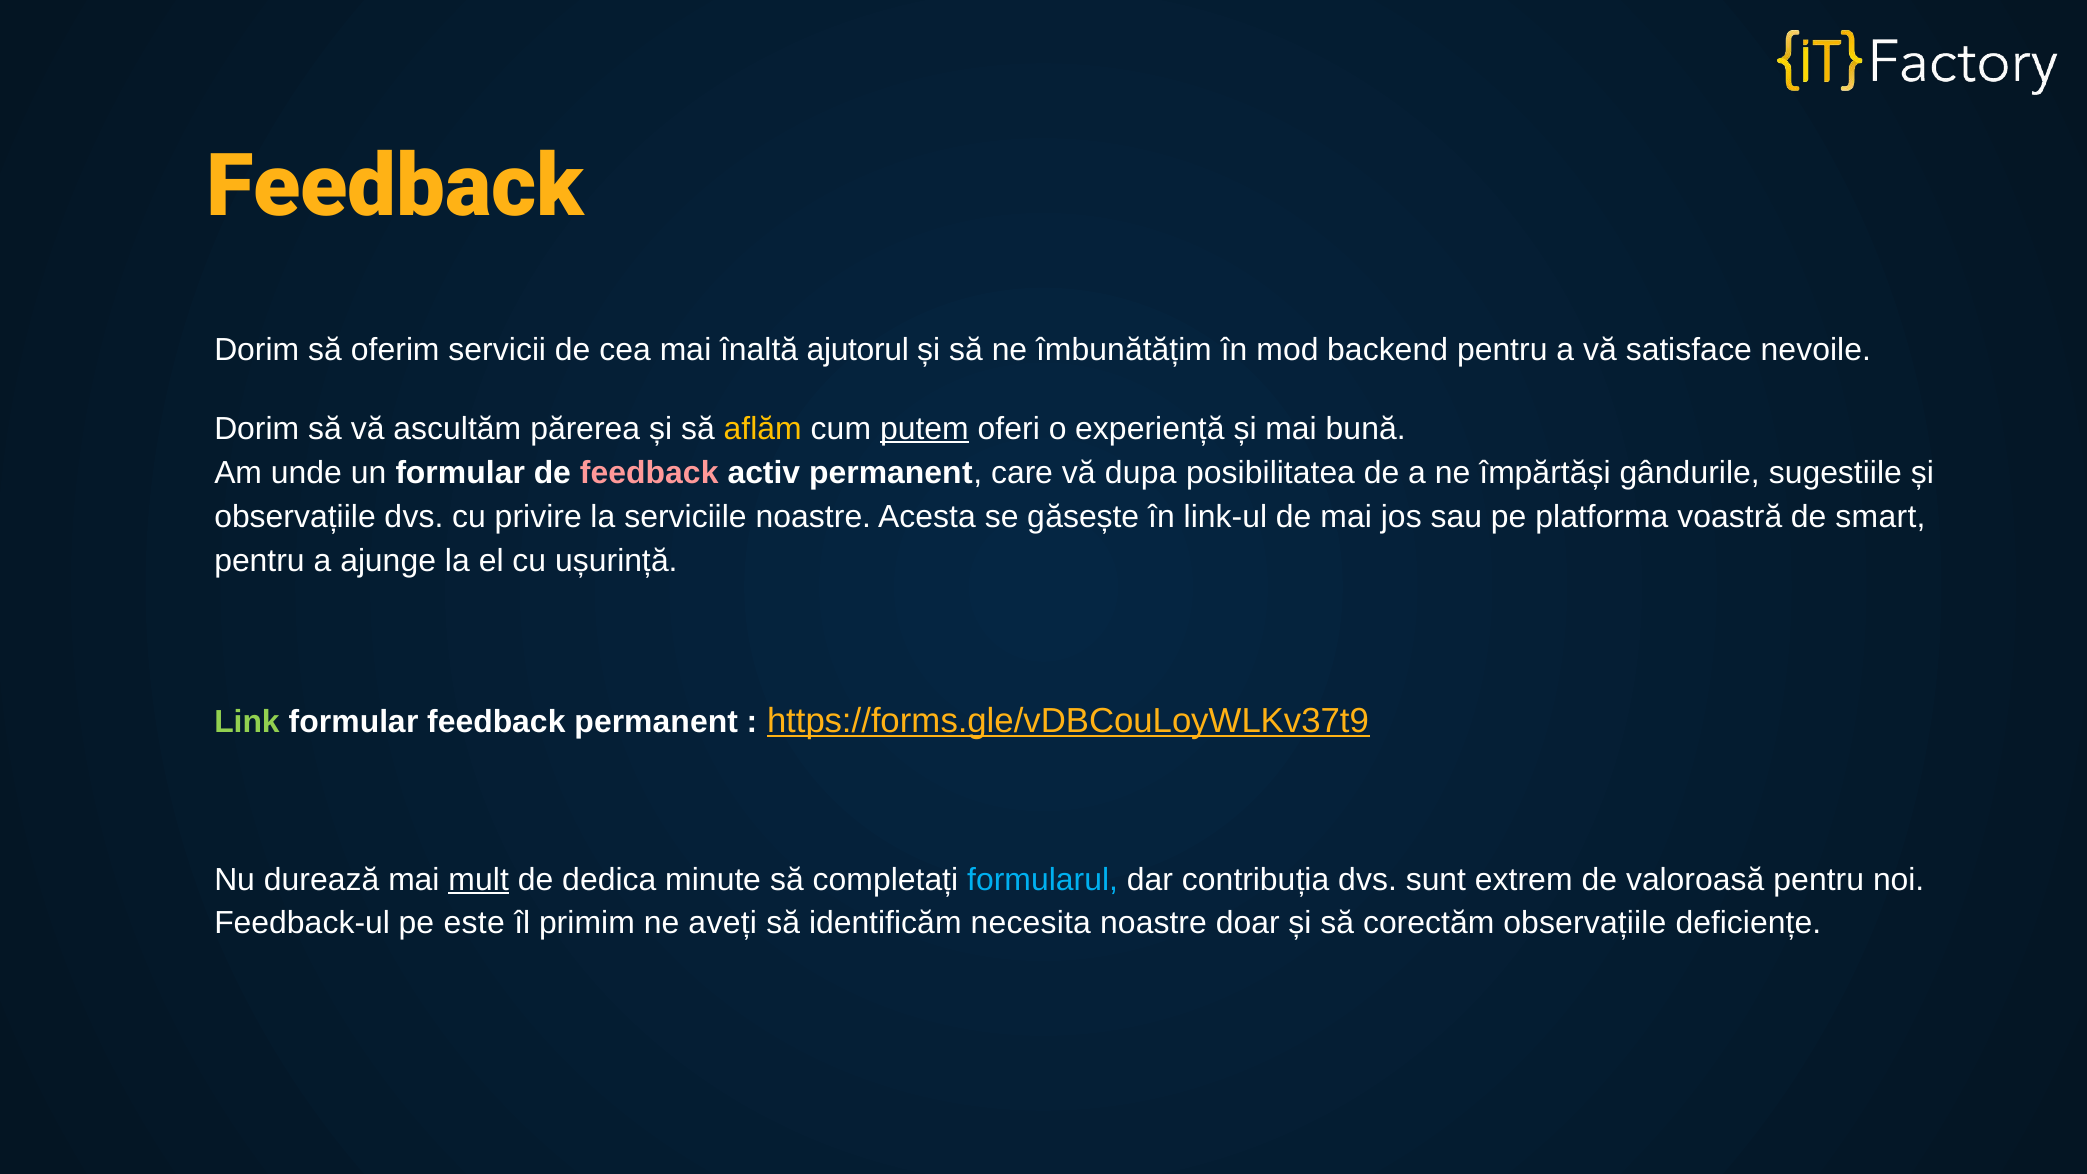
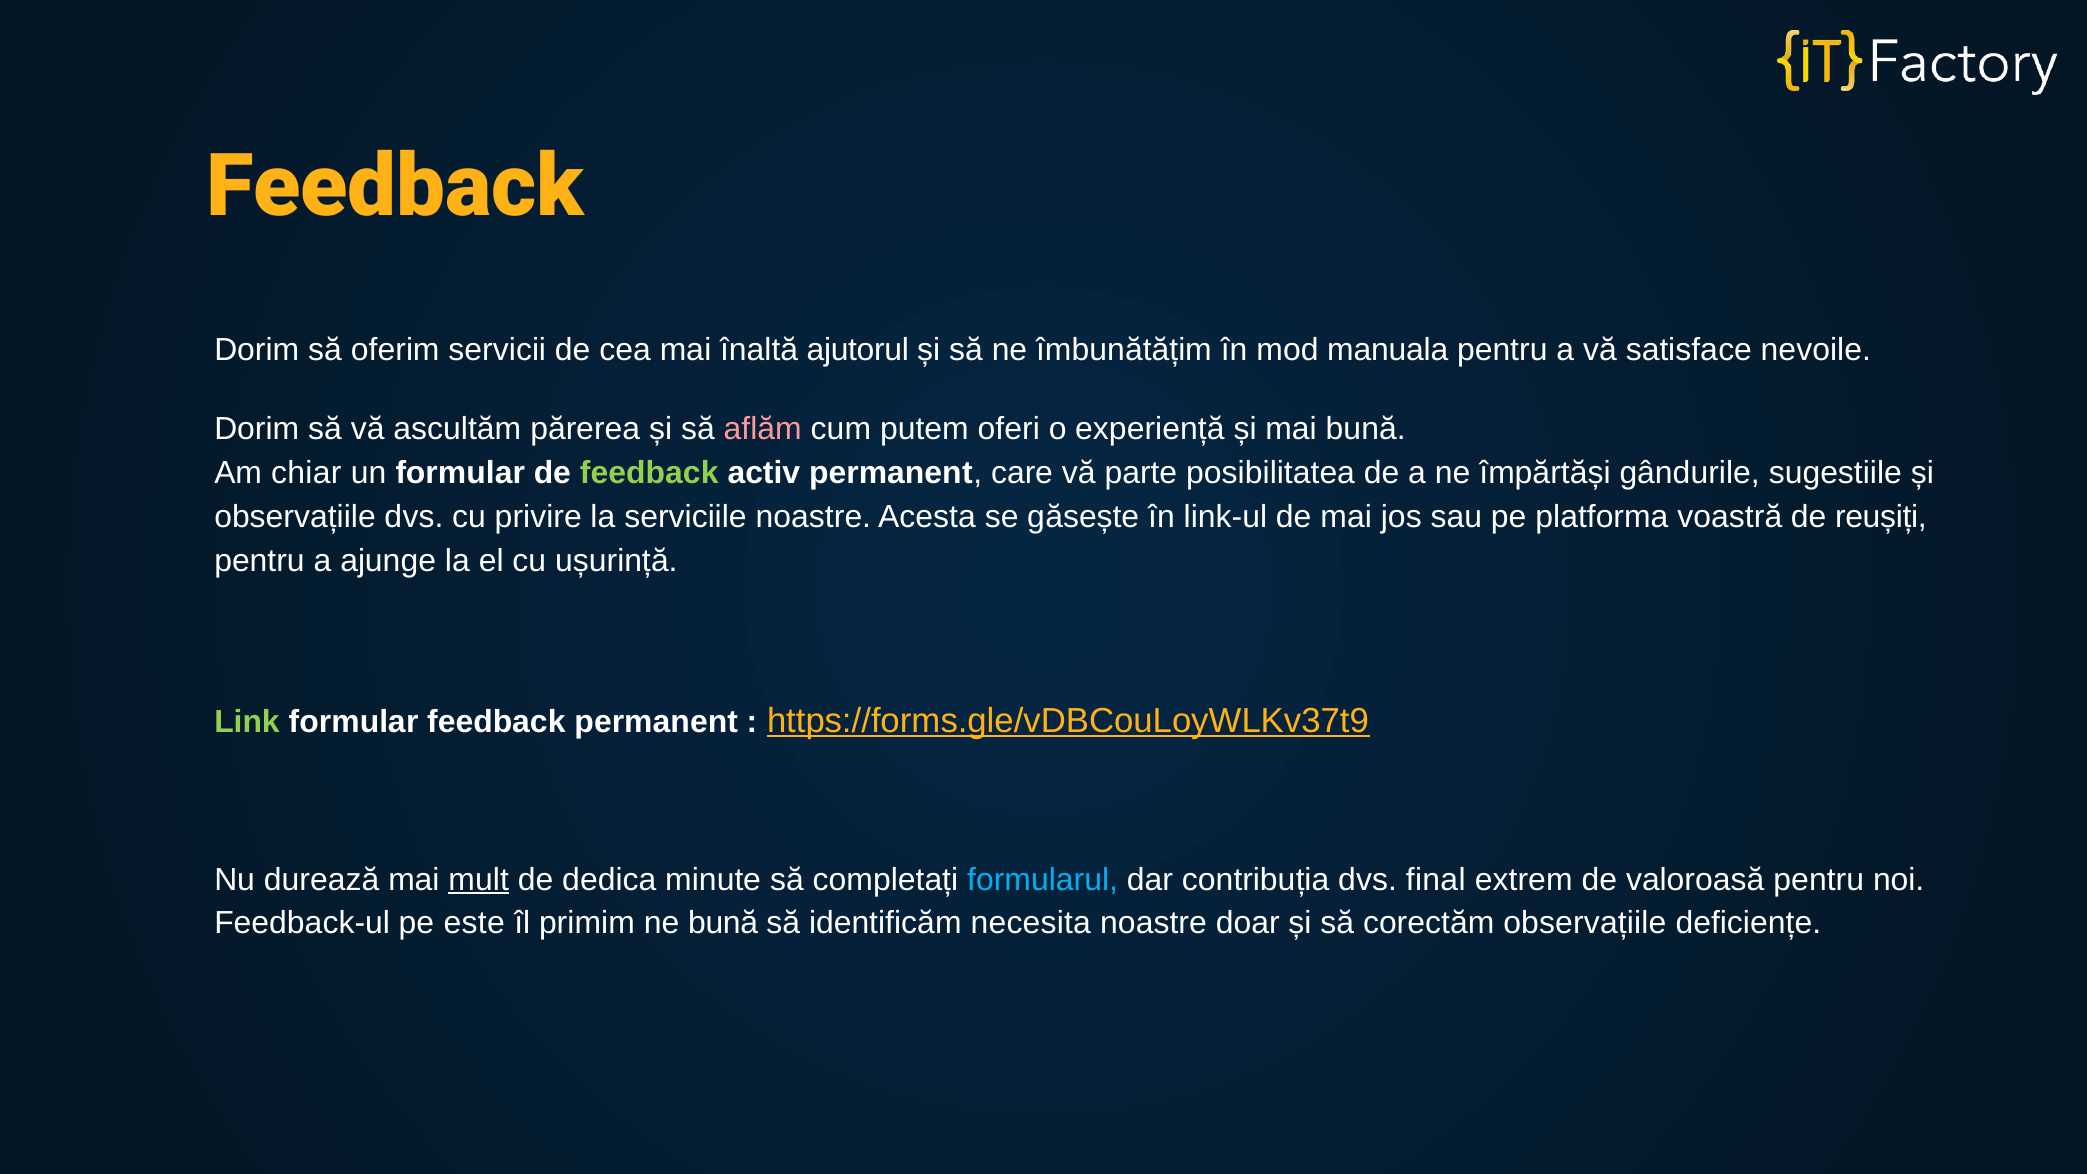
backend: backend -> manuala (1388, 350)
aflăm colour: yellow -> pink (763, 429)
putem underline: present -> none (924, 429)
unde: unde -> chiar (306, 473)
feedback colour: pink -> light green (649, 473)
dupa: dupa -> parte (1141, 473)
smart: smart -> reușiți (1881, 517)
sunt: sunt -> final (1436, 879)
ne aveți: aveți -> bună (723, 923)
